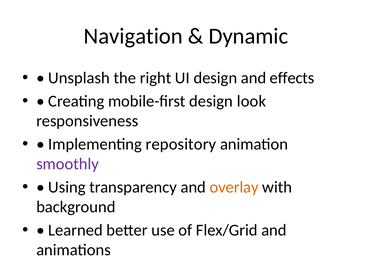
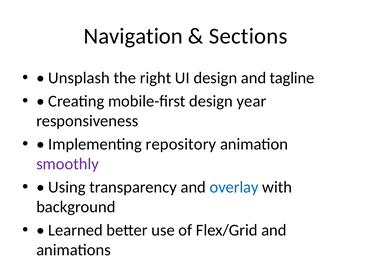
Dynamic: Dynamic -> Sections (248, 36)
effects: effects -> tagline (292, 78)
look: look -> year (251, 101)
overlay colour: orange -> blue (234, 187)
